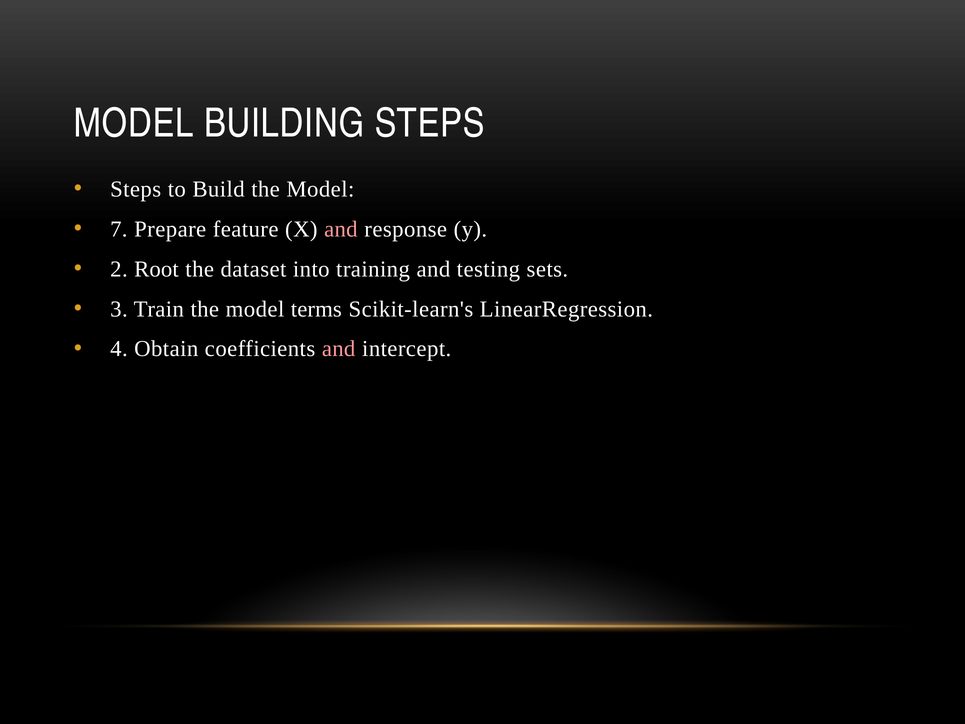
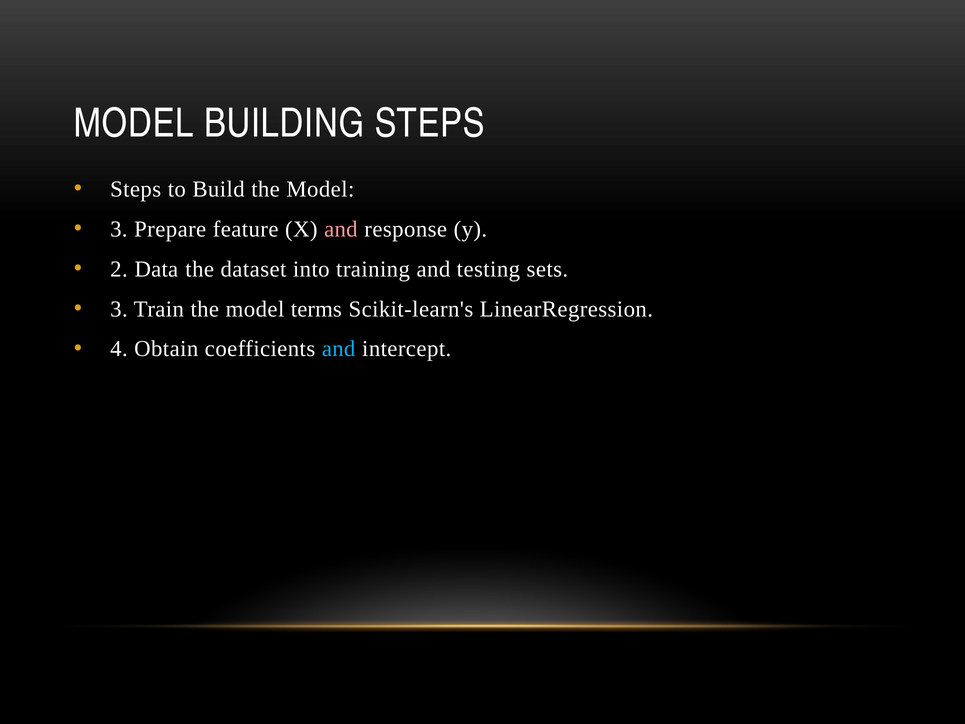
7: 7 -> 3 (119, 229)
Root: Root -> Data (156, 269)
and colour: pink -> light blue (339, 349)
